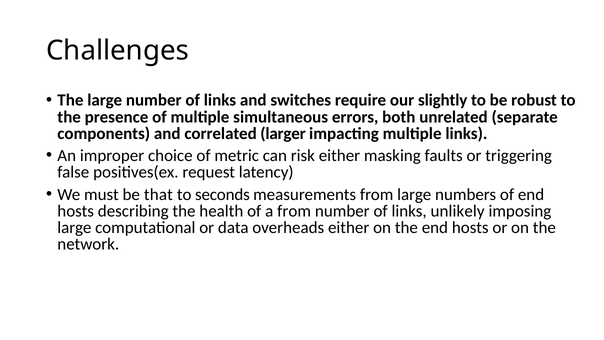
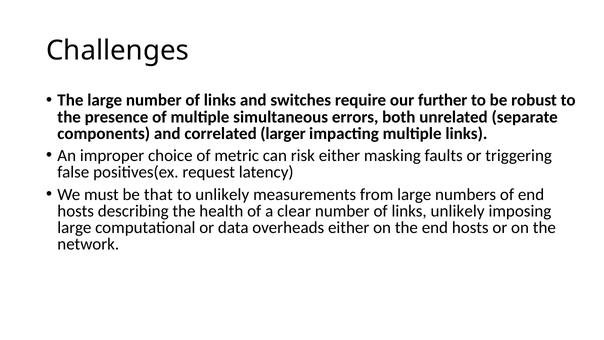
slightly: slightly -> further (443, 100)
to seconds: seconds -> unlikely (222, 194)
a from: from -> clear (294, 211)
